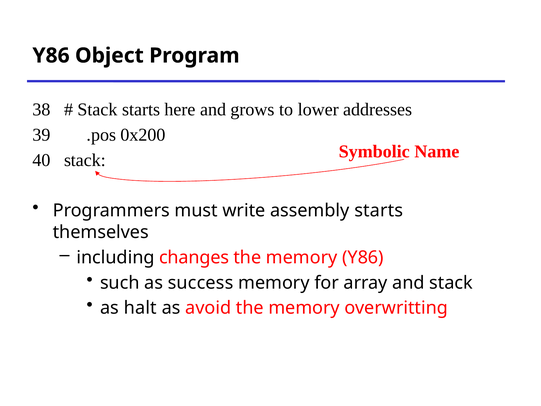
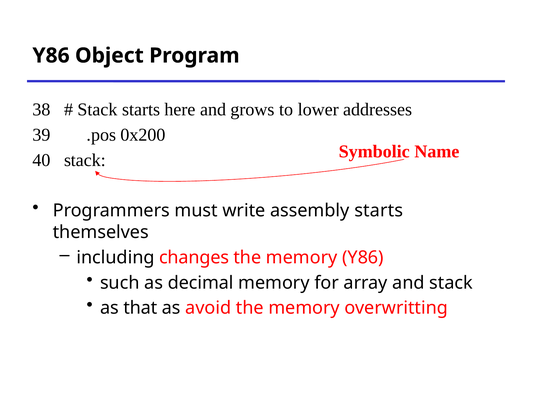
success: success -> decimal (201, 283)
halt: halt -> that (140, 308)
